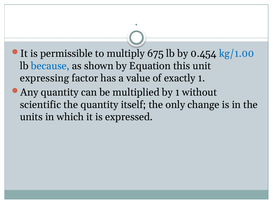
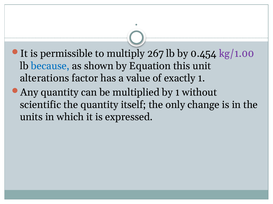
675: 675 -> 267 (156, 54)
kg/1.00 colour: blue -> purple (237, 54)
expressing: expressing -> alterations (45, 78)
